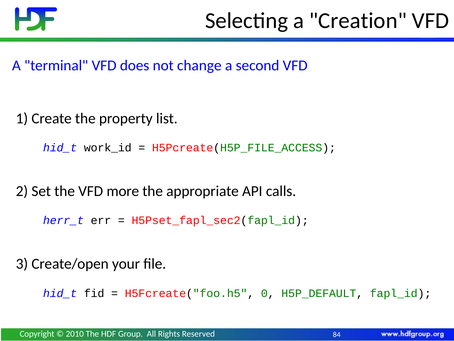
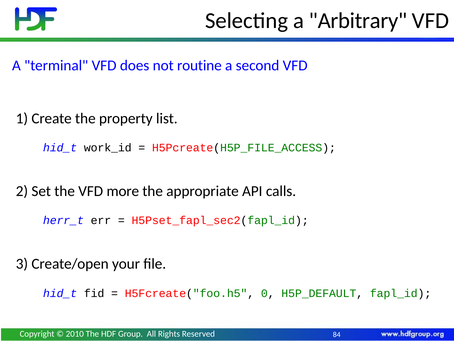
Creation: Creation -> Arbitrary (358, 20)
change: change -> routine (199, 65)
